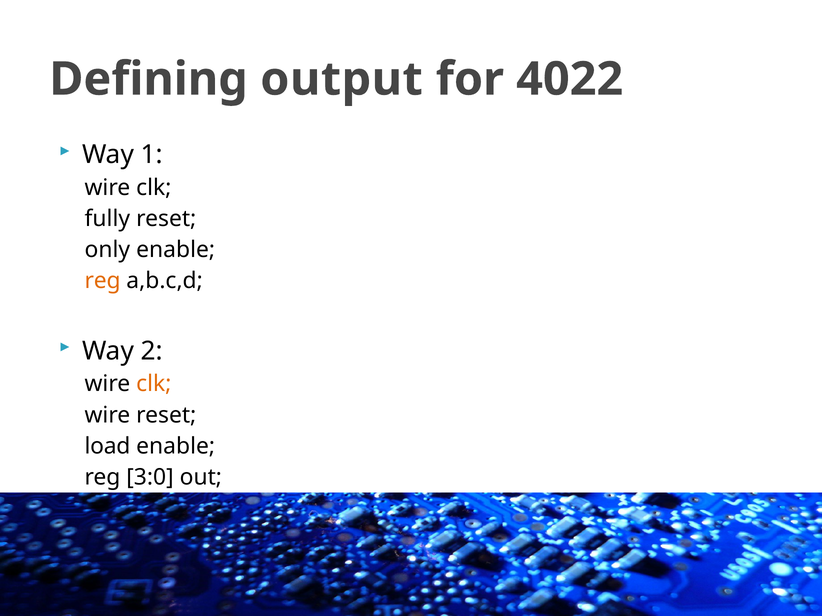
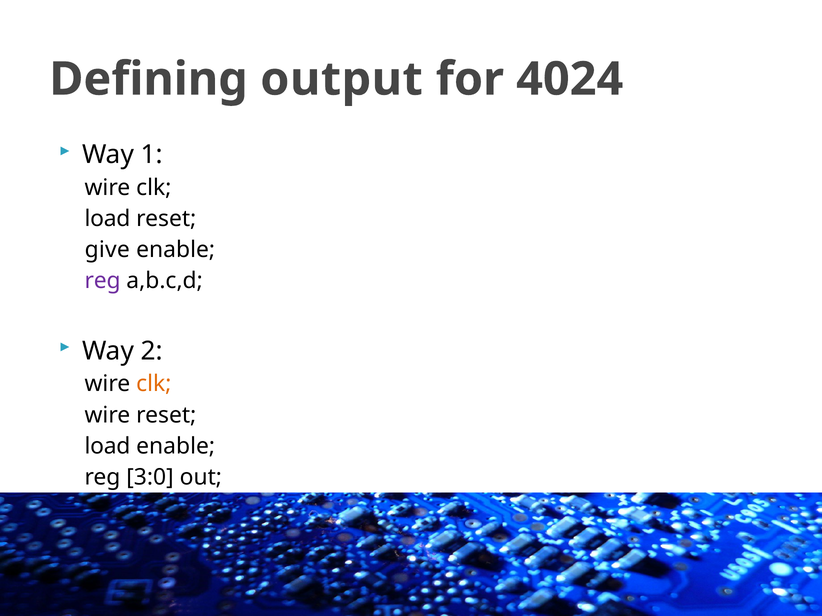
4022: 4022 -> 4024 (570, 79)
fully: fully -> load (107, 219)
only: only -> give (107, 250)
reg colour: orange -> purple (103, 281)
